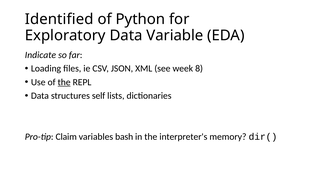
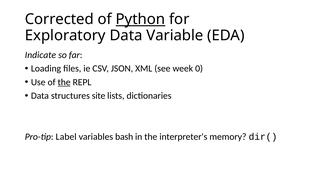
Identified: Identified -> Corrected (59, 19)
Python underline: none -> present (140, 19)
8: 8 -> 0 (199, 69)
self: self -> site (99, 96)
Claim: Claim -> Label (66, 137)
